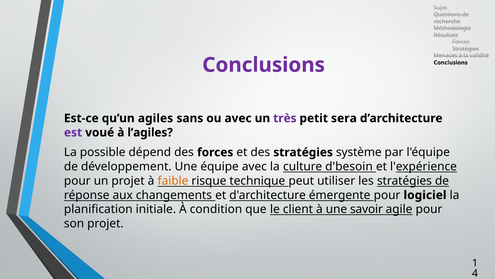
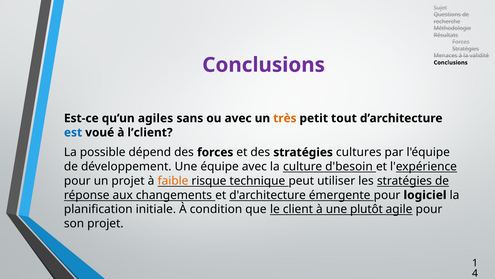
très colour: purple -> orange (285, 118)
sera: sera -> tout (344, 118)
est colour: purple -> blue (73, 132)
l’agiles: l’agiles -> l’client (150, 132)
système: système -> cultures (359, 152)
savoir: savoir -> plutôt (366, 209)
